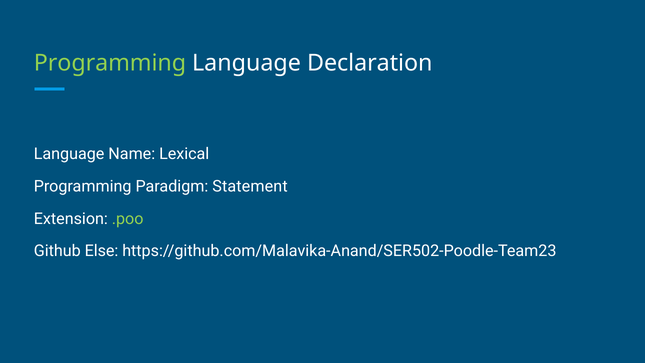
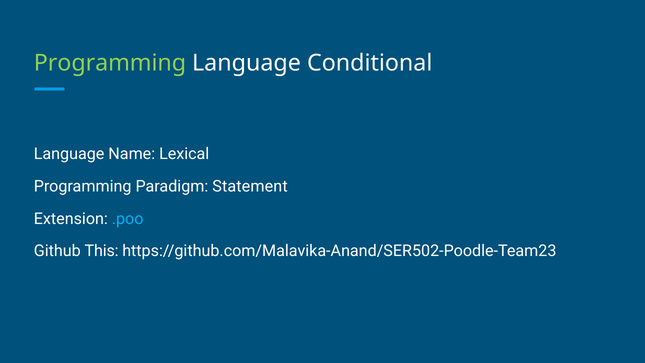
Declaration: Declaration -> Conditional (370, 63)
.poo colour: light green -> light blue (128, 219)
Else: Else -> This (102, 251)
